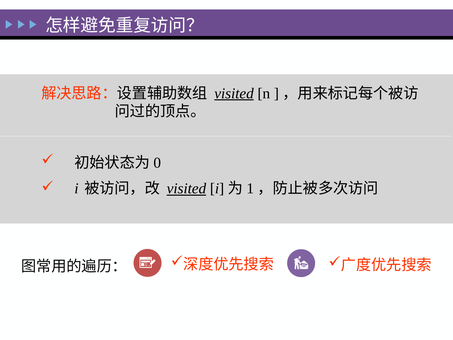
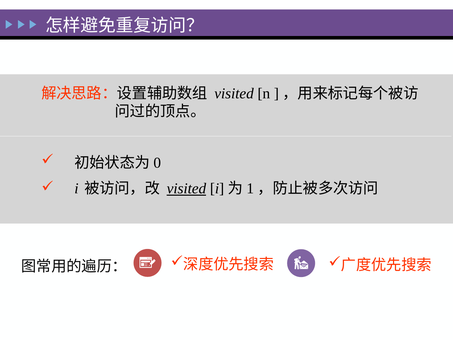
visited underline: present -> none (234, 93)
